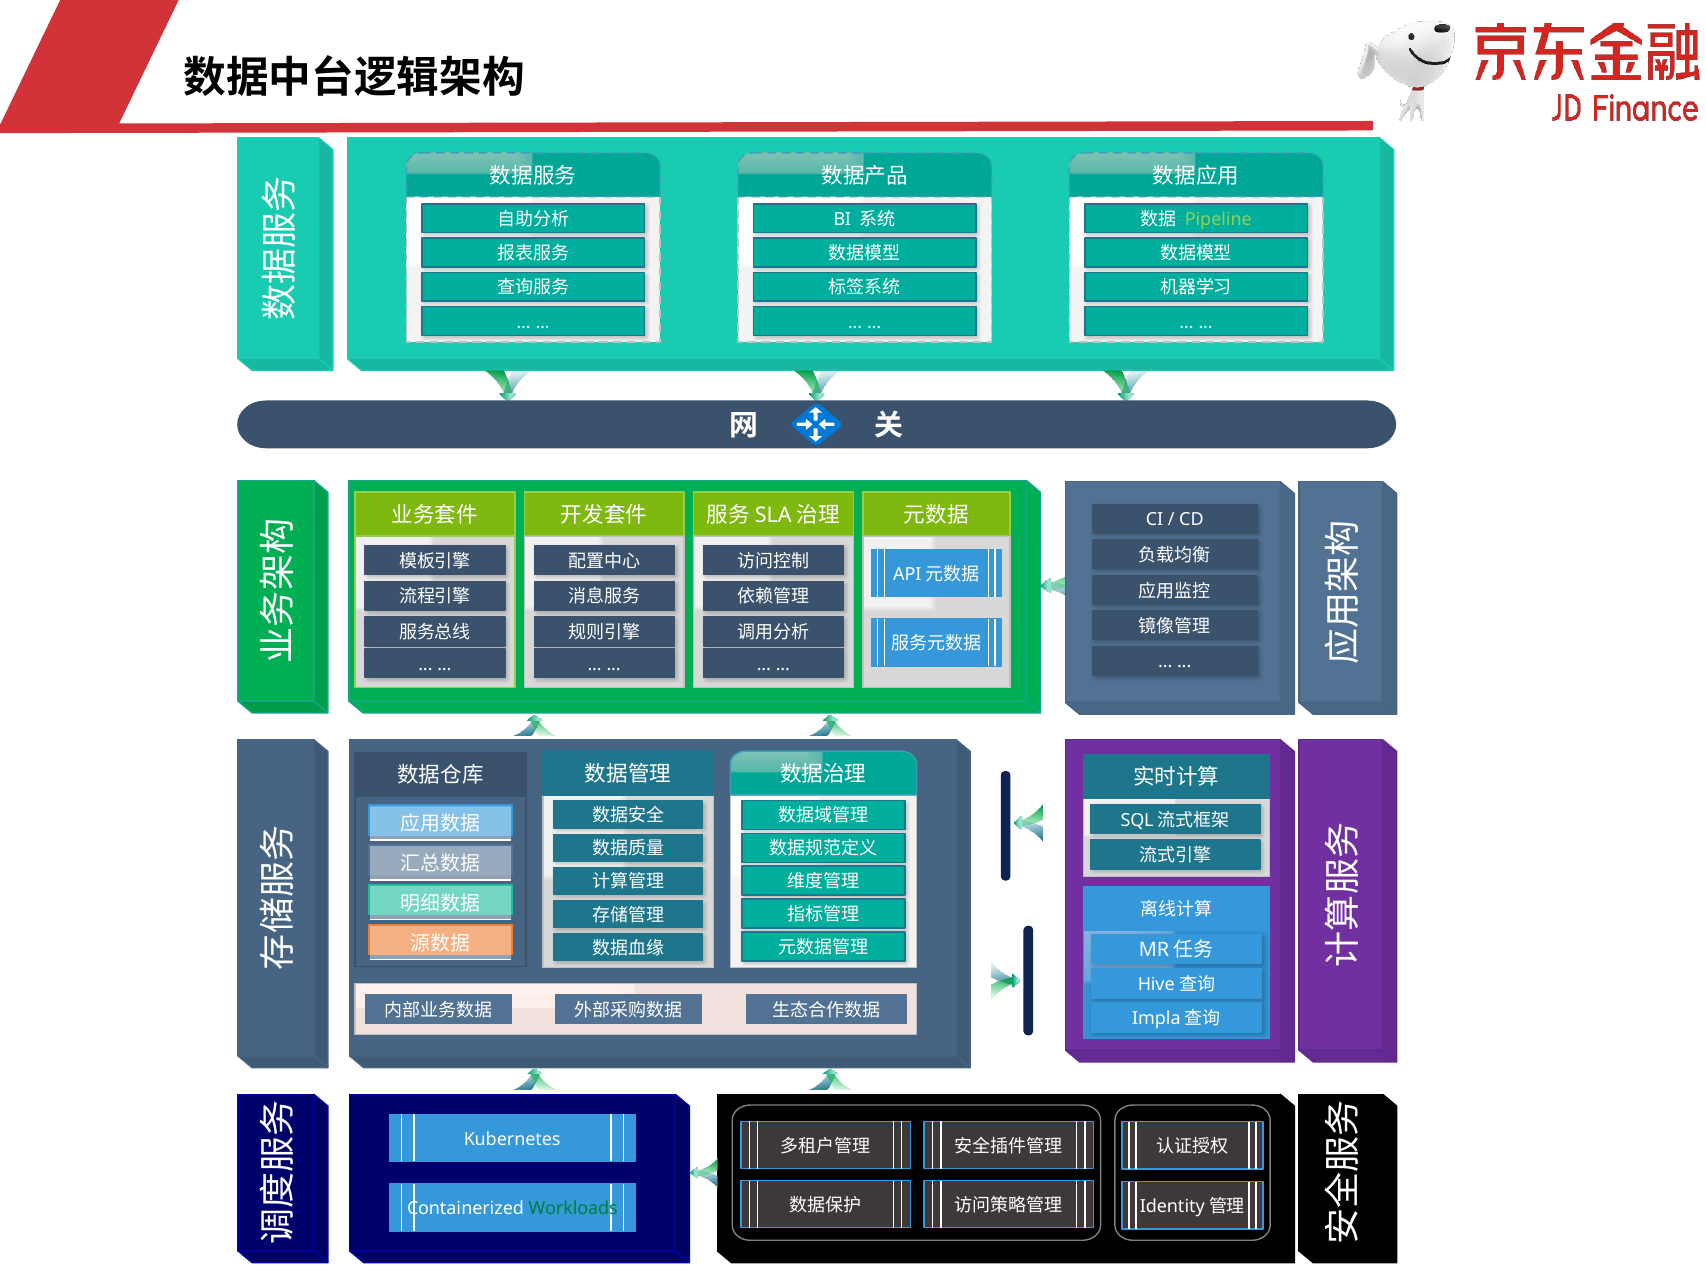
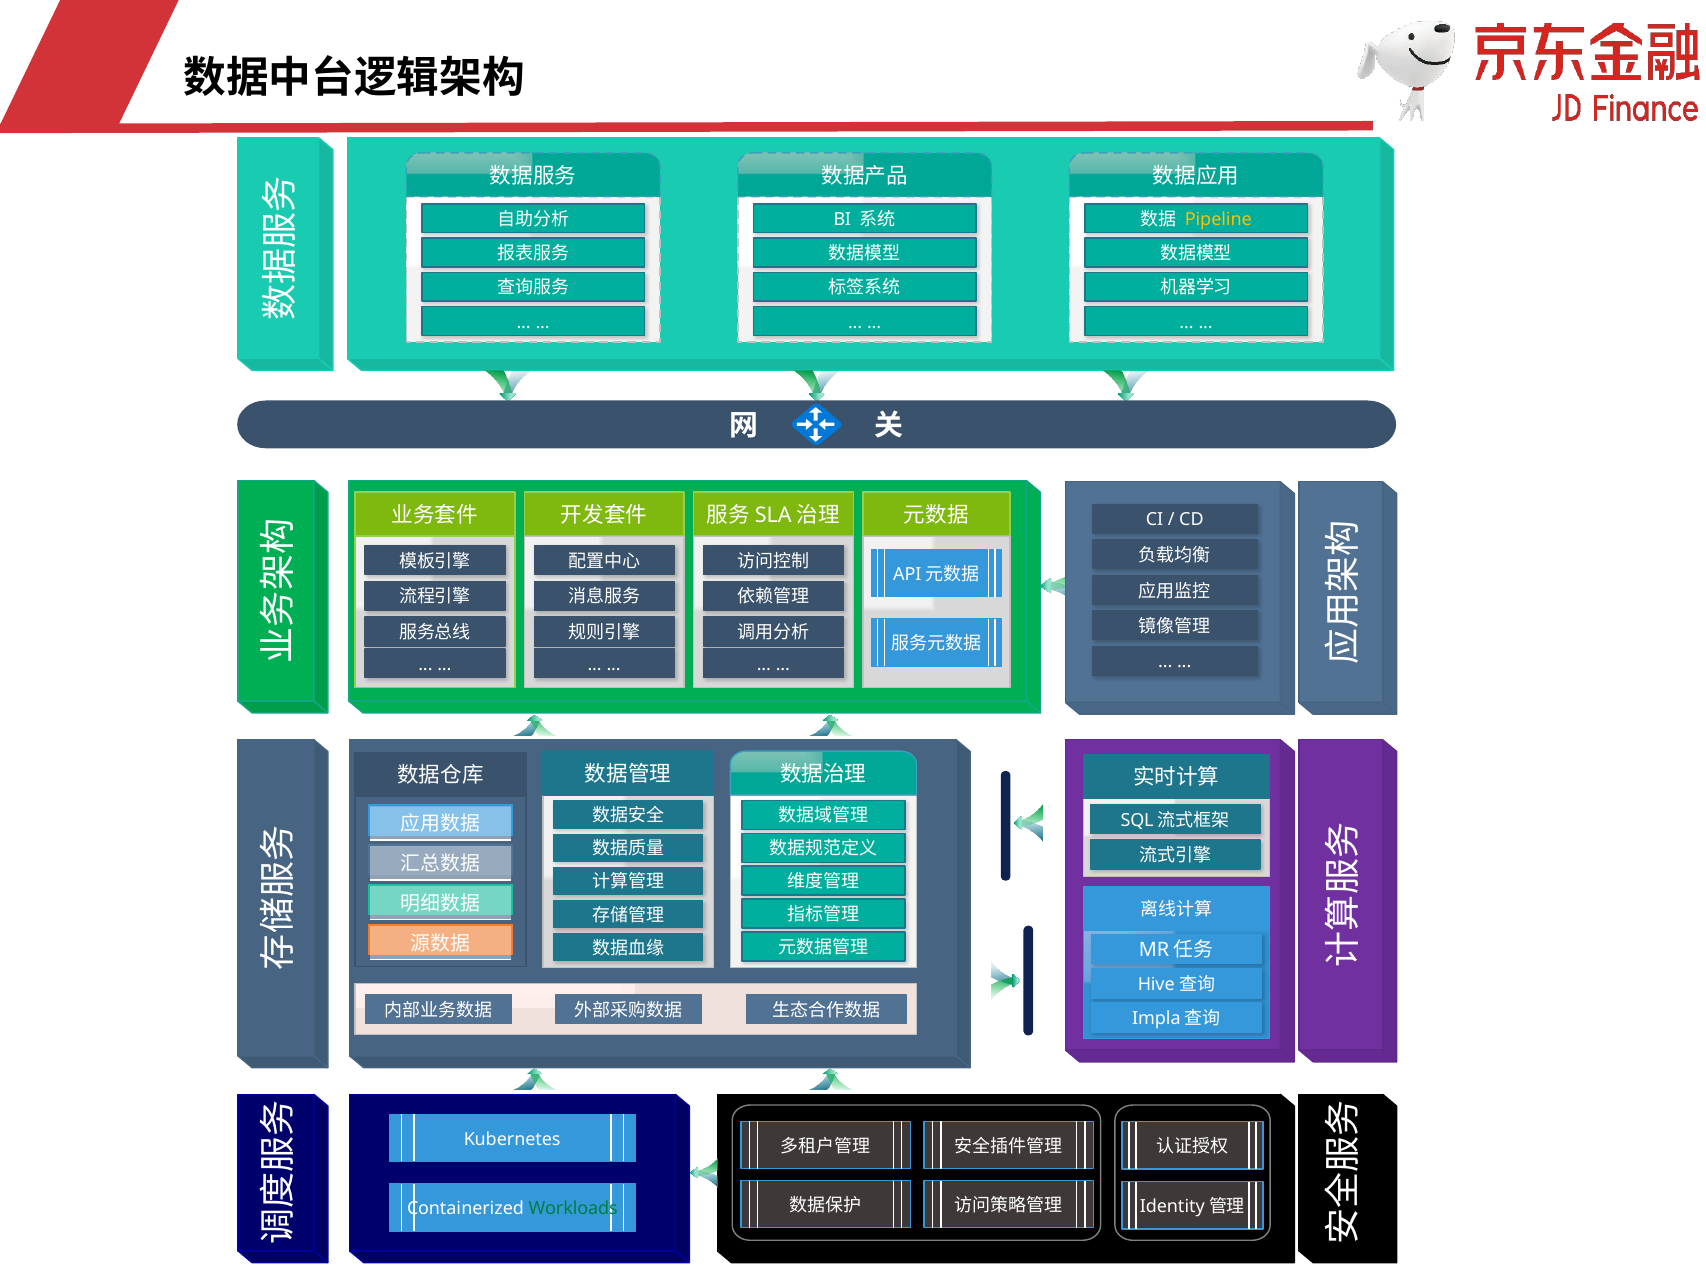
Pipeline colour: light green -> yellow (1218, 219)
